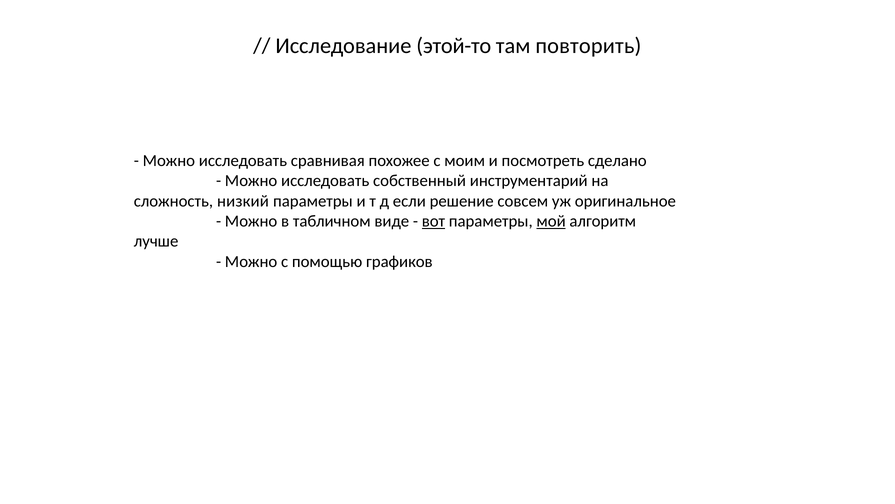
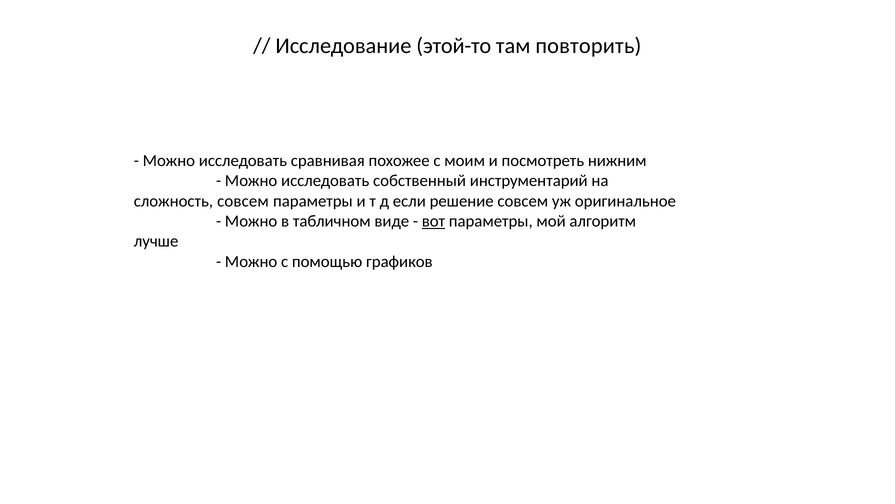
сделано: сделано -> нижним (617, 160)
сложность низкий: низкий -> совсем (243, 201)
мой underline: present -> none (551, 221)
